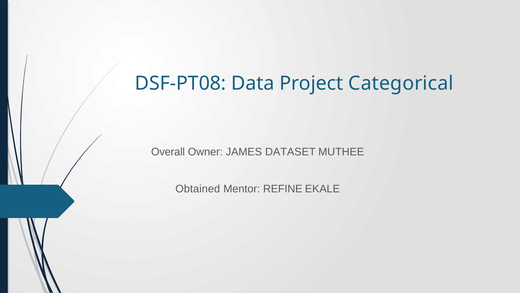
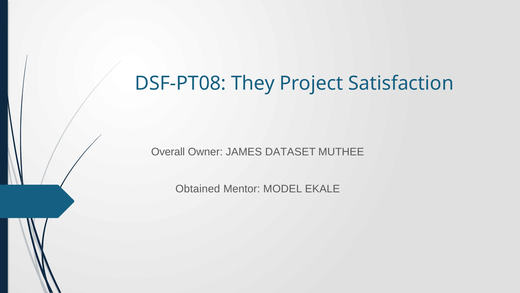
Data: Data -> They (253, 83)
Categorical: Categorical -> Satisfaction (401, 83)
REFINE: REFINE -> MODEL (283, 188)
